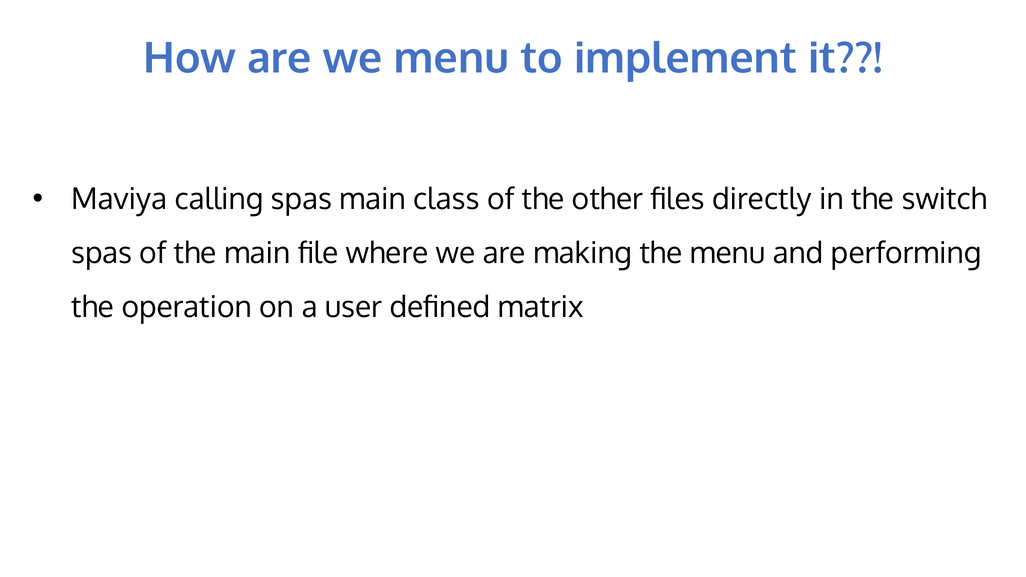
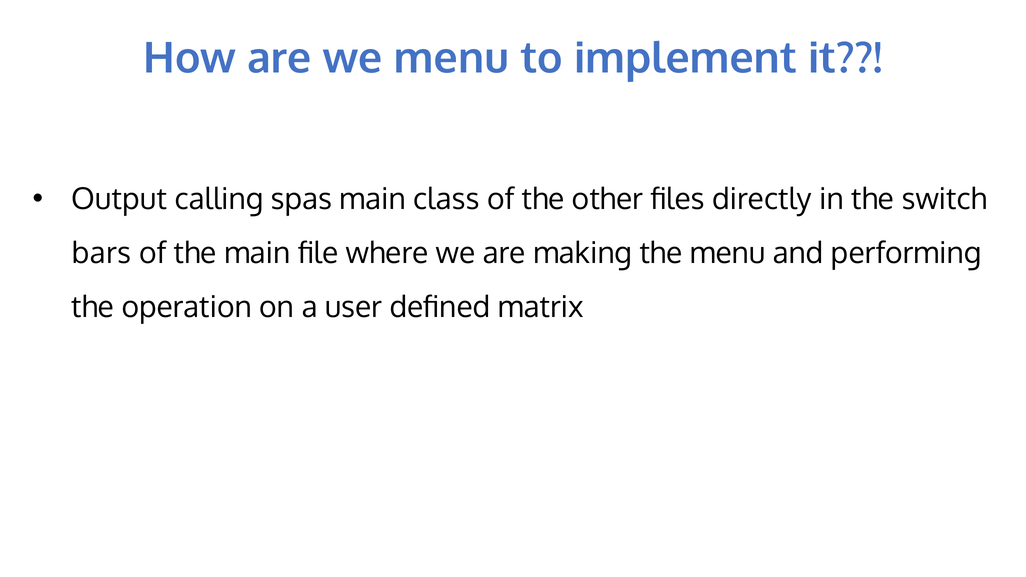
Maviya: Maviya -> Output (119, 199)
spas: spas -> bars (101, 253)
